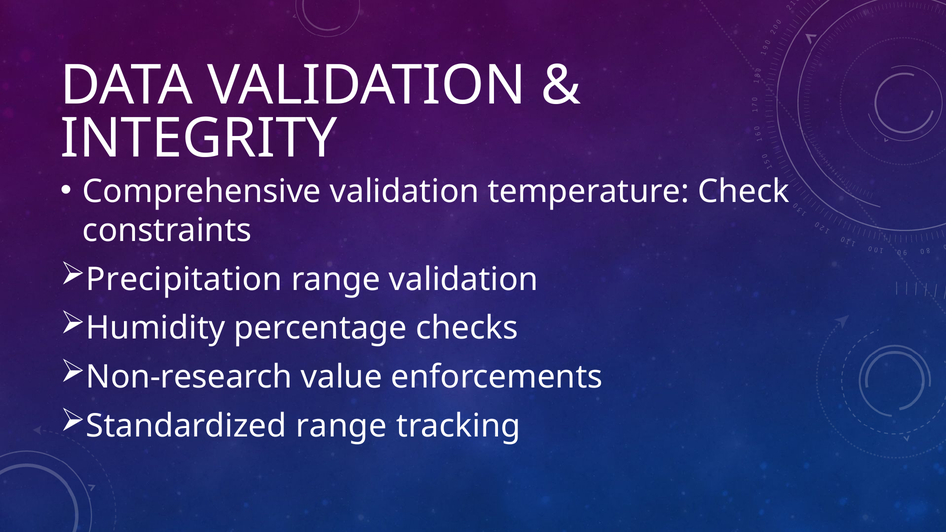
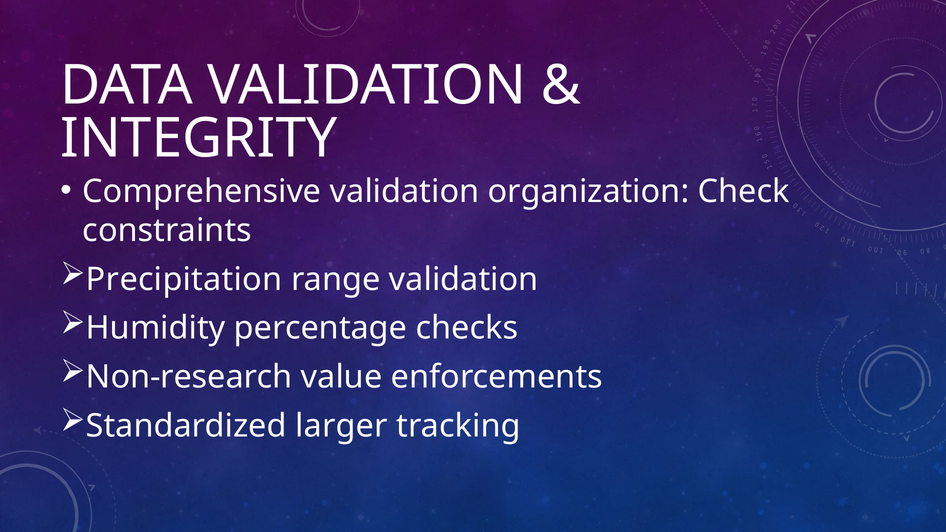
temperature: temperature -> organization (589, 192)
Standardized range: range -> larger (341, 426)
